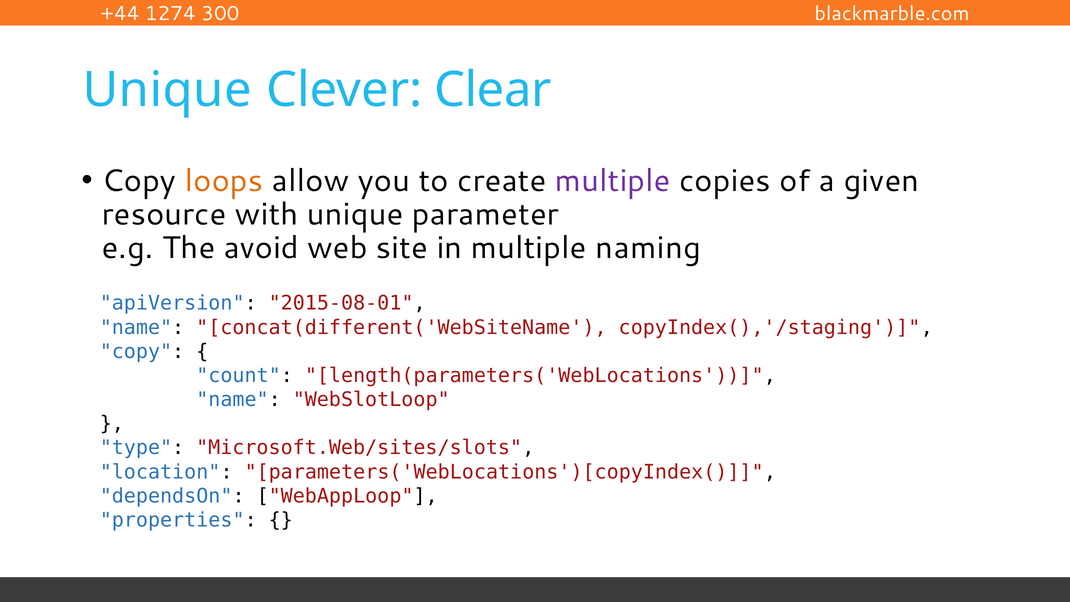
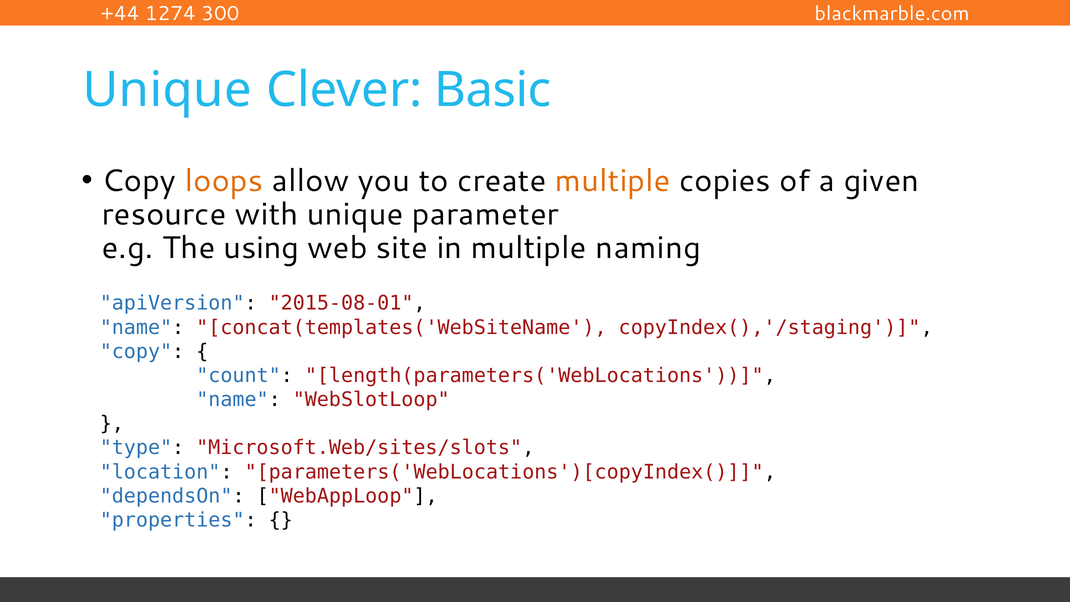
Clear: Clear -> Basic (493, 90)
multiple colour: purple -> orange (613, 181)
avoid: avoid -> using (261, 248)
concat(different('WebSiteName: concat(different('WebSiteName -> concat(templates('WebSiteName (401, 327)
